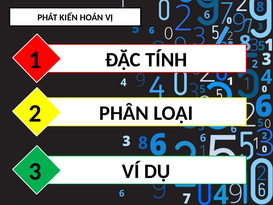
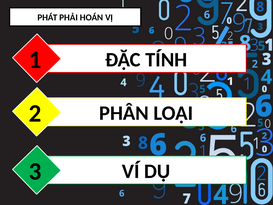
KIẾN: KIẾN -> PHẢI (69, 18)
